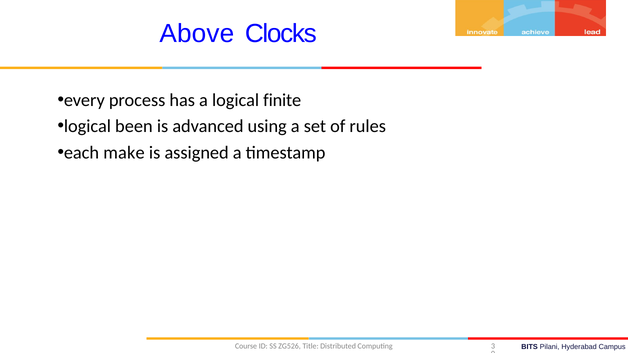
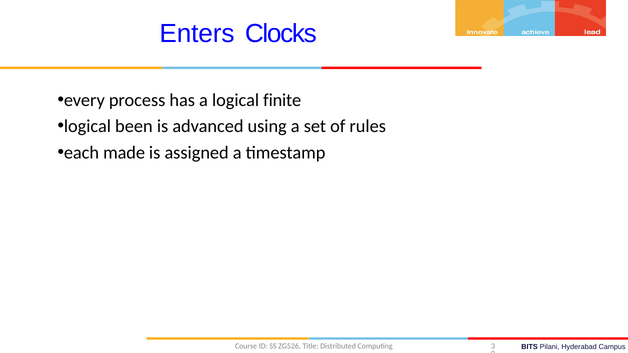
Above: Above -> Enters (197, 34)
make: make -> made (124, 153)
